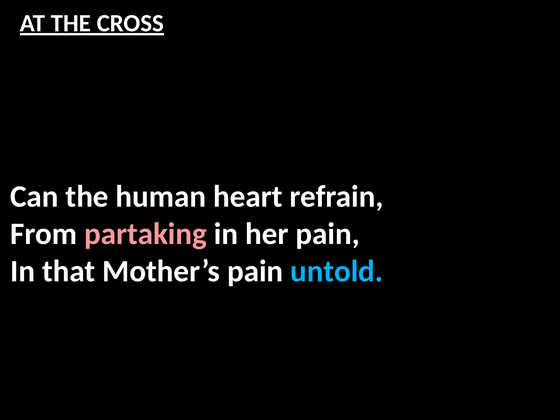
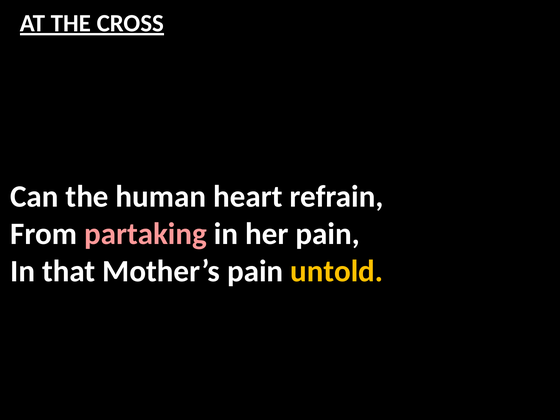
untold colour: light blue -> yellow (337, 271)
